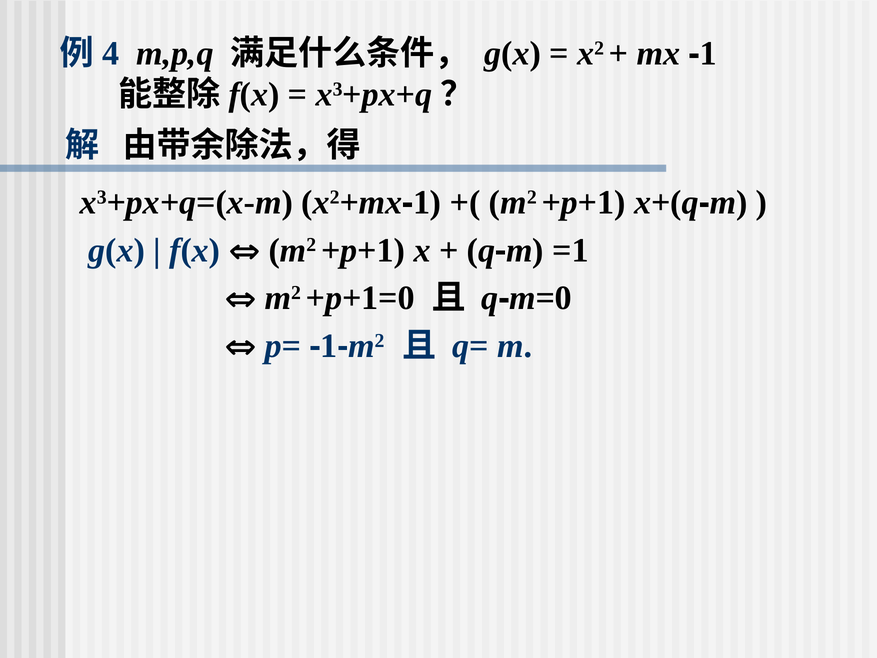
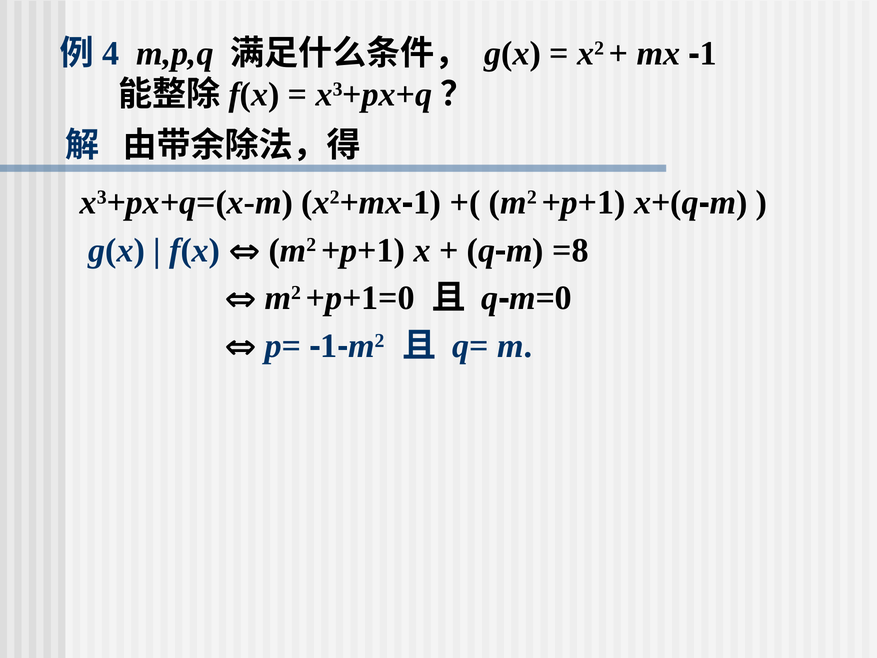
=1: =1 -> =8 (570, 250)
